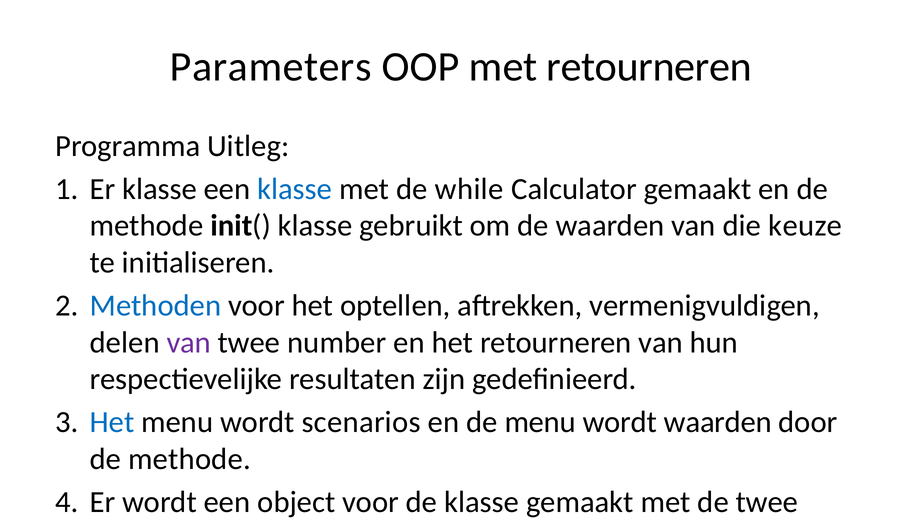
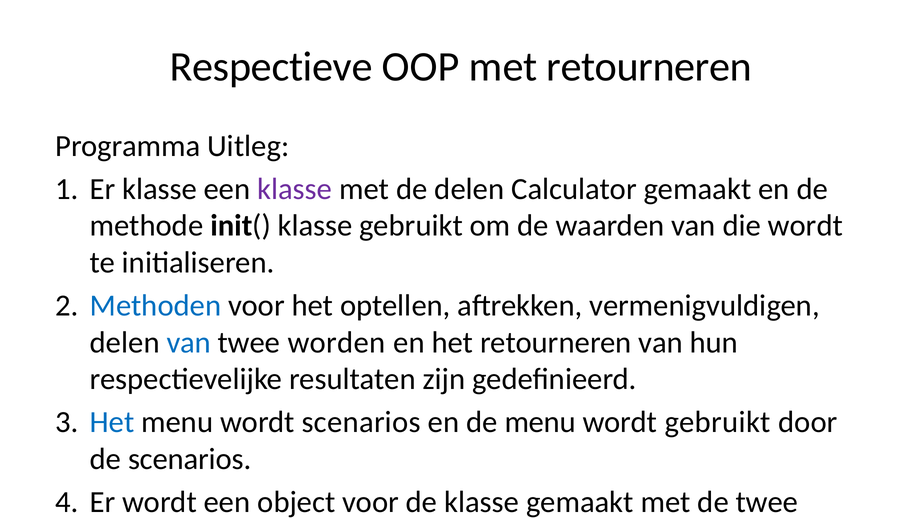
Parameters: Parameters -> Respectieve (271, 67)
klasse colour: blue -> purple (295, 189)
de while: while -> delen (469, 189)
die keuze: keuze -> wordt (805, 226)
van colour: purple -> blue (189, 343)
twee number: number -> worden (337, 343)
wordt waarden: waarden -> gebruikt (718, 422)
methode: methode -> scenarios (190, 459)
